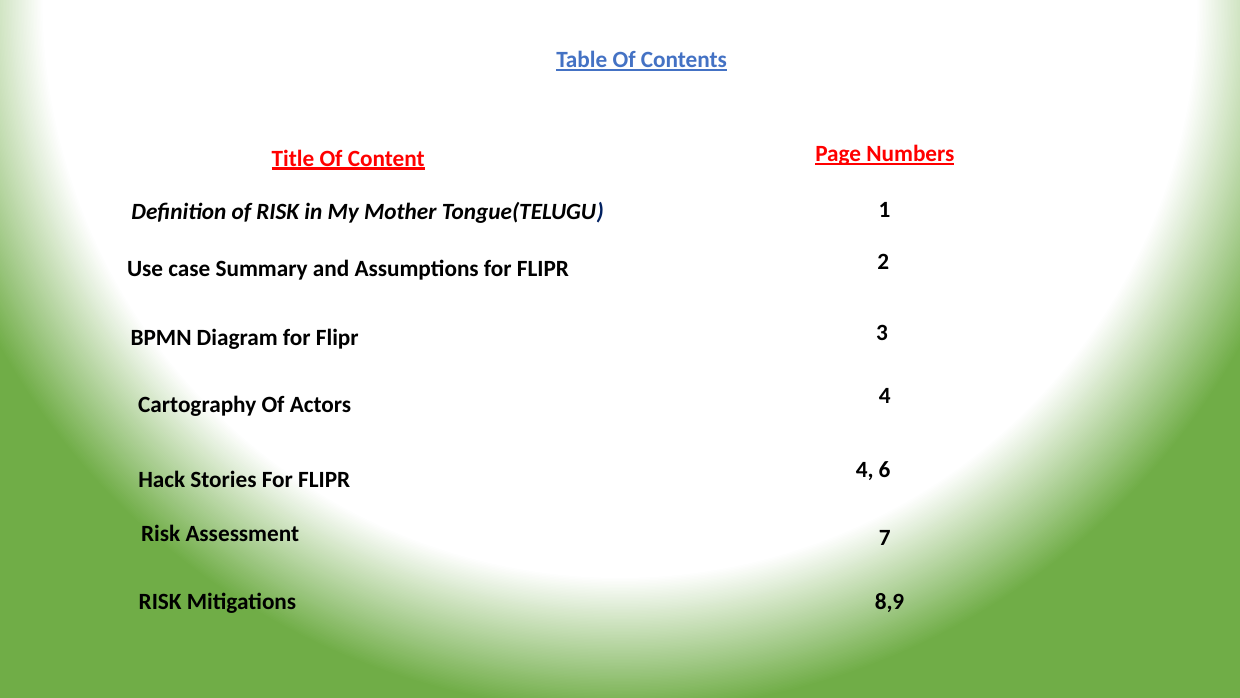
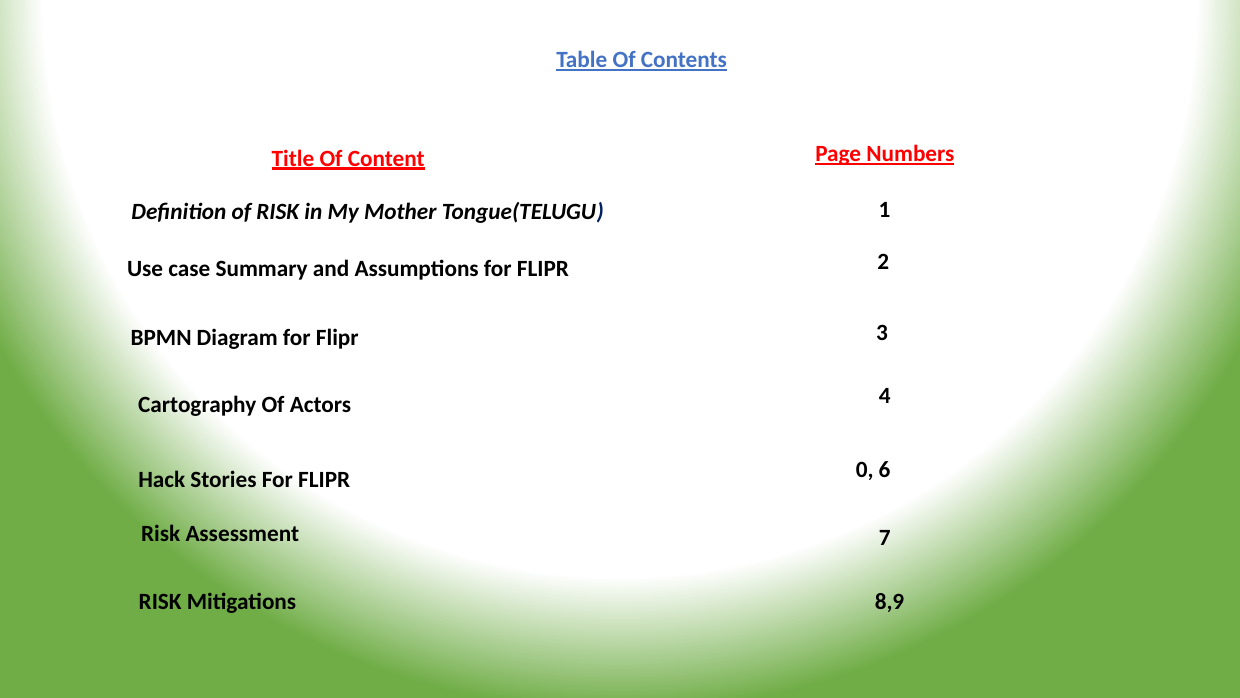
4: 4 -> 0 (865, 470)
